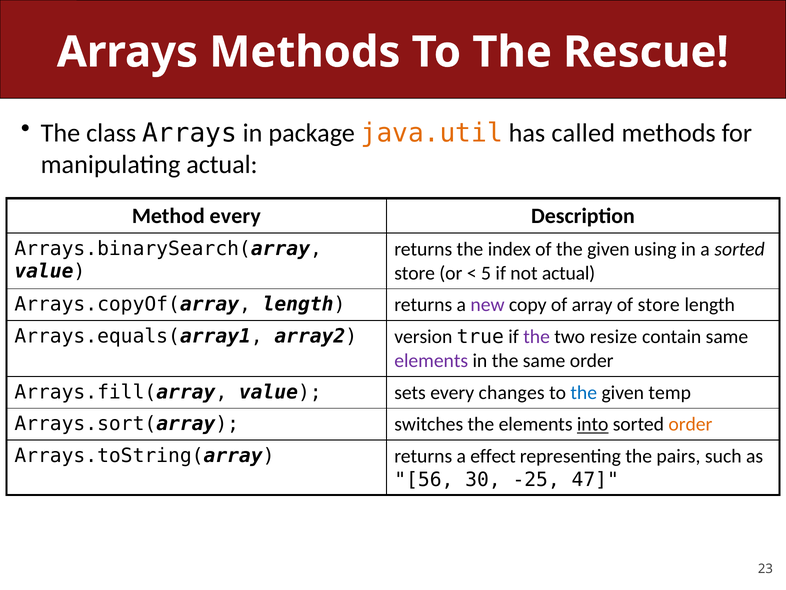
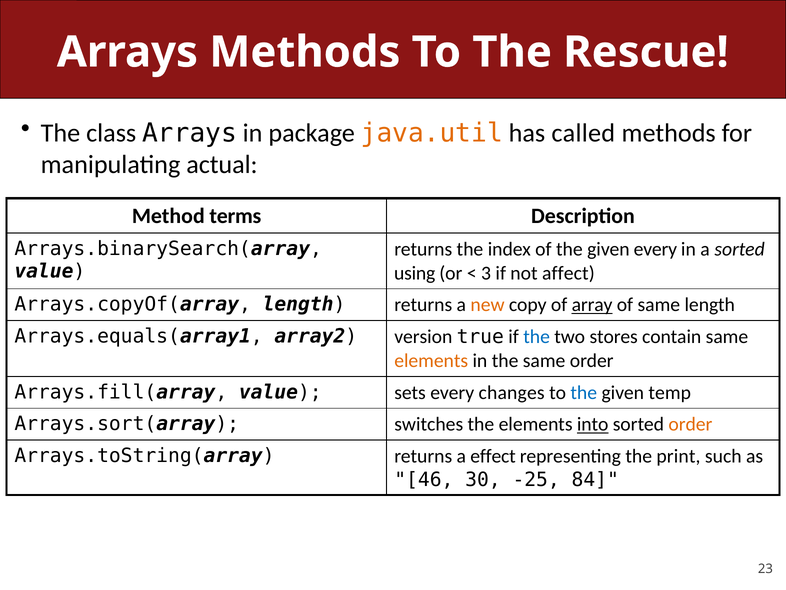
Method every: every -> terms (235, 216)
given using: using -> every (655, 249)
store: store -> using (415, 273)
5: 5 -> 3 (486, 273)
not actual: actual -> affect (568, 273)
new colour: purple -> orange (488, 305)
array underline: none -> present (592, 305)
of store: store -> same (659, 305)
the colour: purple -> blue (537, 336)
resize: resize -> stores (614, 336)
elements colour: purple -> orange (431, 360)
pairs: pairs -> print (678, 456)
56: 56 -> 46 (424, 479)
47: 47 -> 84 (595, 479)
